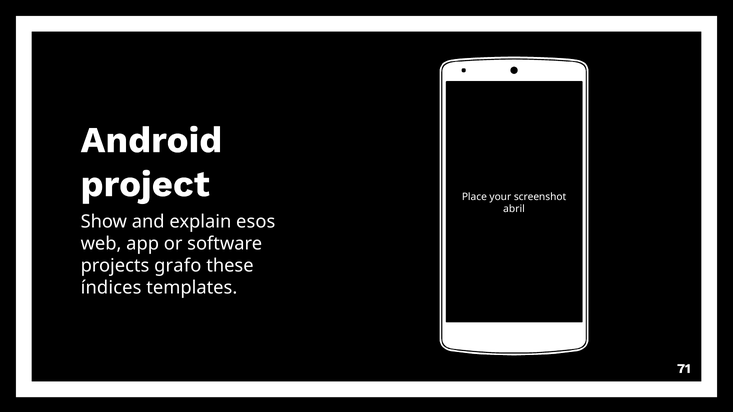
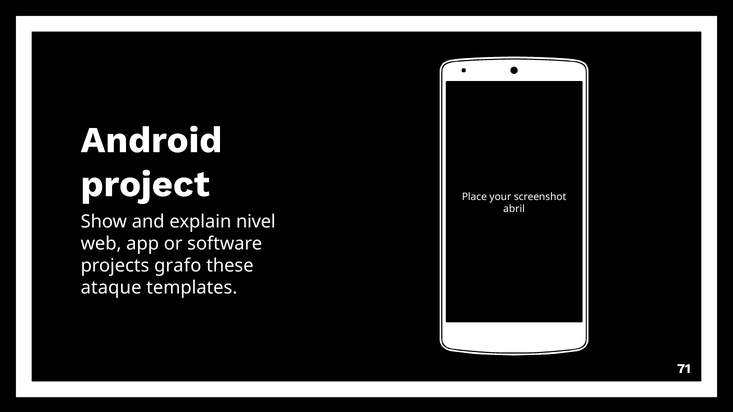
esos: esos -> nivel (256, 222)
índices: índices -> ataque (111, 288)
